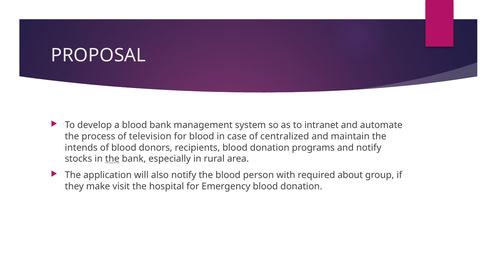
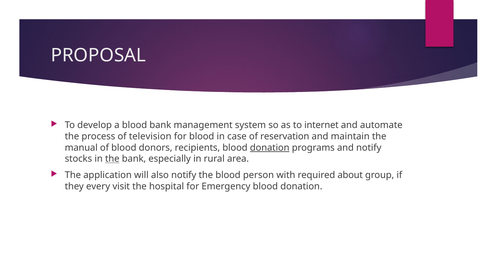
intranet: intranet -> internet (322, 125)
centralized: centralized -> reservation (285, 136)
intends: intends -> manual (81, 147)
donation underline: none -> present (270, 147)
make: make -> every (98, 186)
